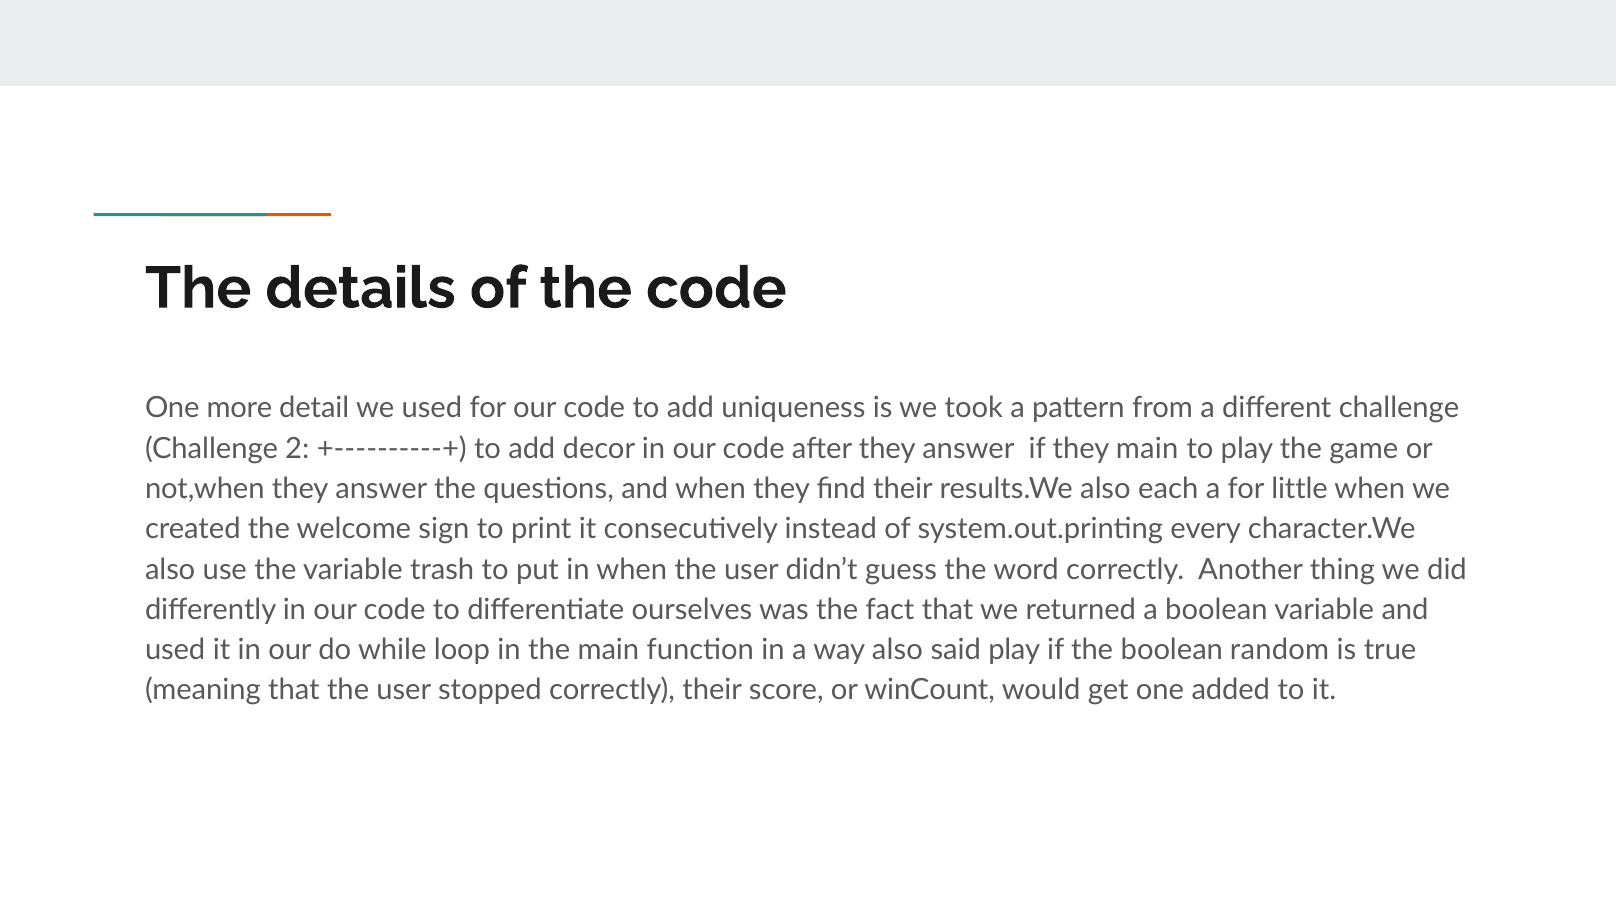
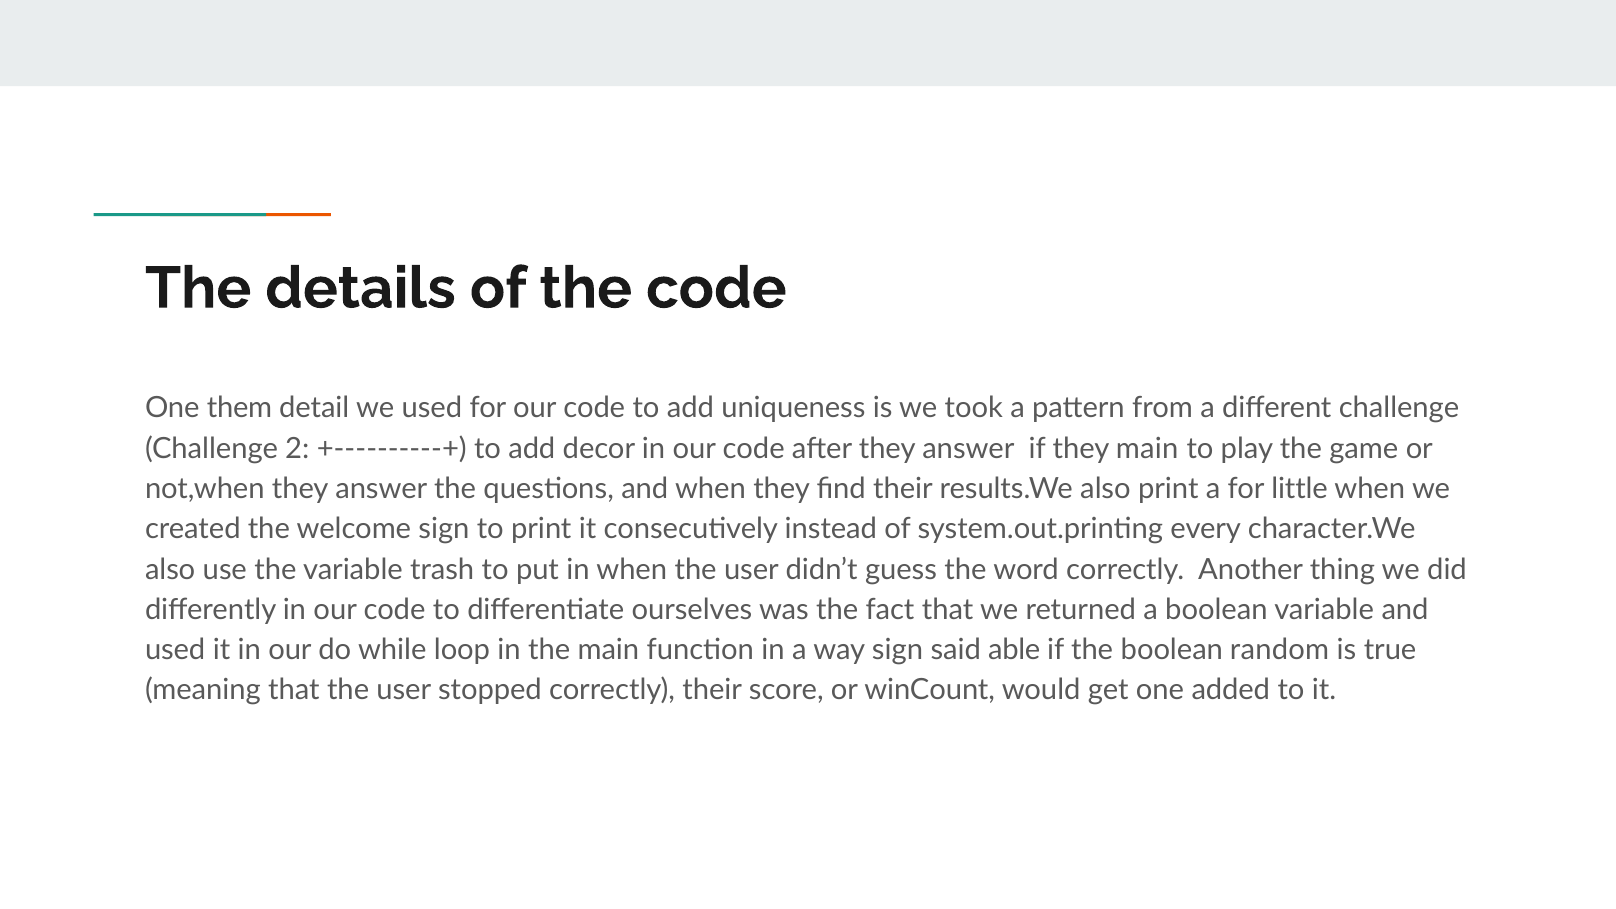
more: more -> them (240, 408)
also each: each -> print (1168, 489)
way also: also -> sign (898, 650)
said play: play -> able (1014, 650)
